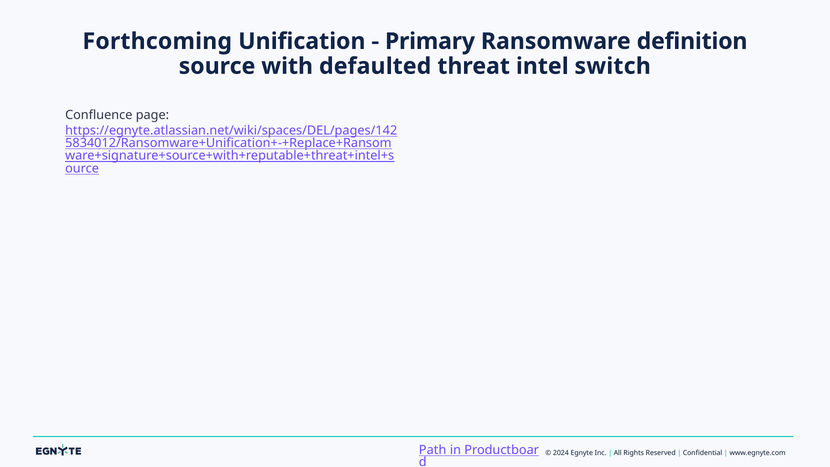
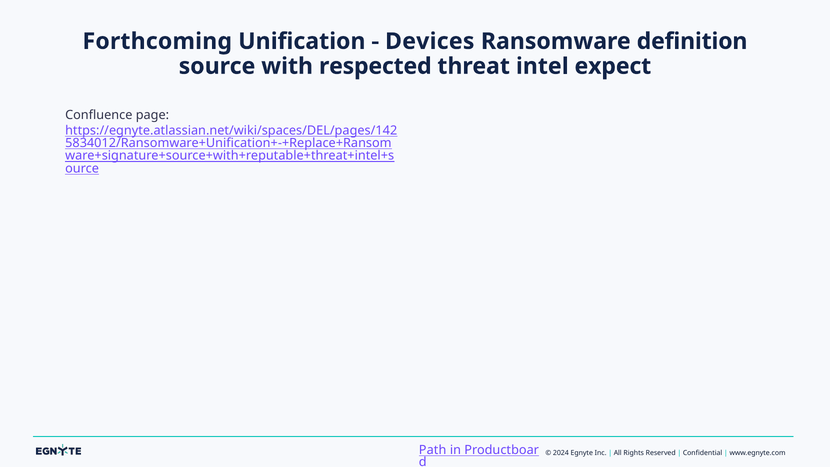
Primary: Primary -> Devices (430, 41)
defaulted: defaulted -> respected (375, 66)
switch: switch -> expect (613, 66)
